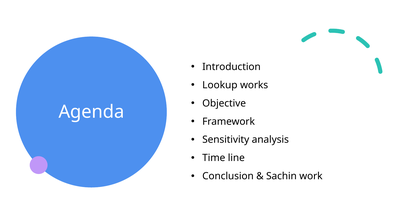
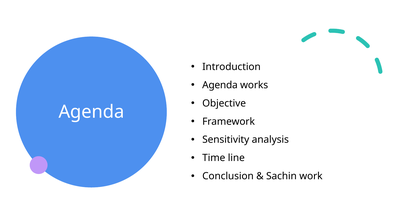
Lookup: Lookup -> Agenda (220, 85)
